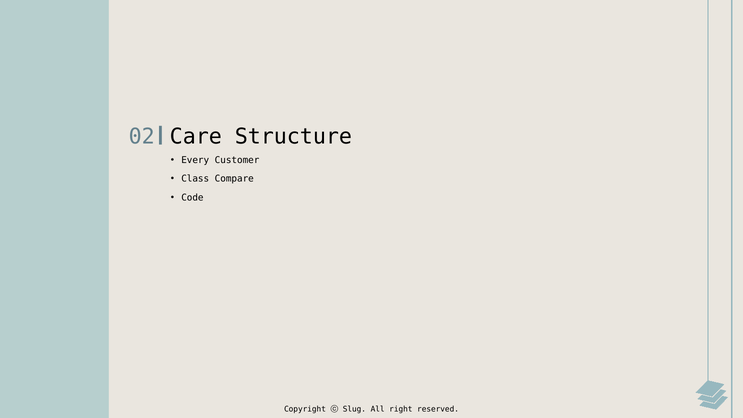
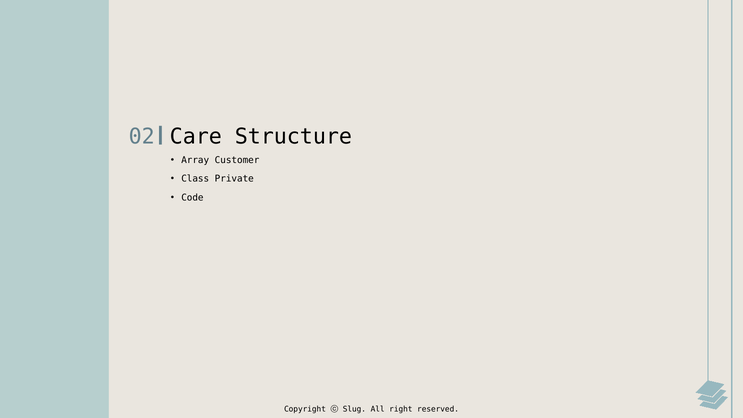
Every: Every -> Array (195, 160)
Compare: Compare -> Private (234, 179)
